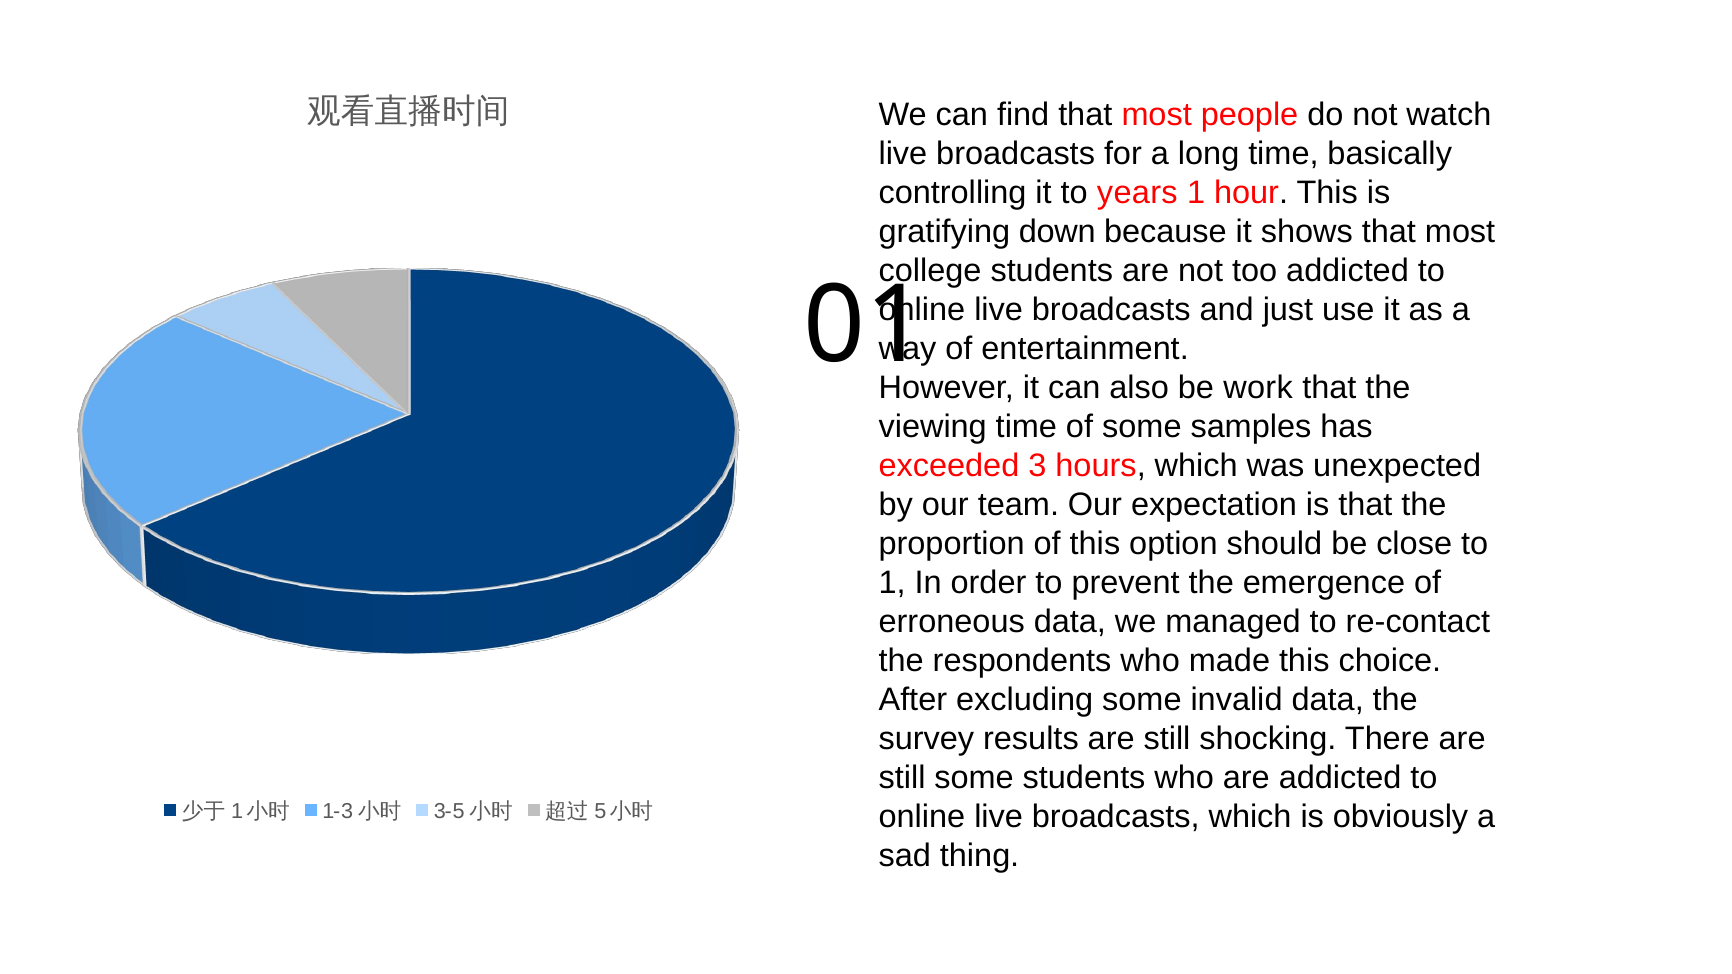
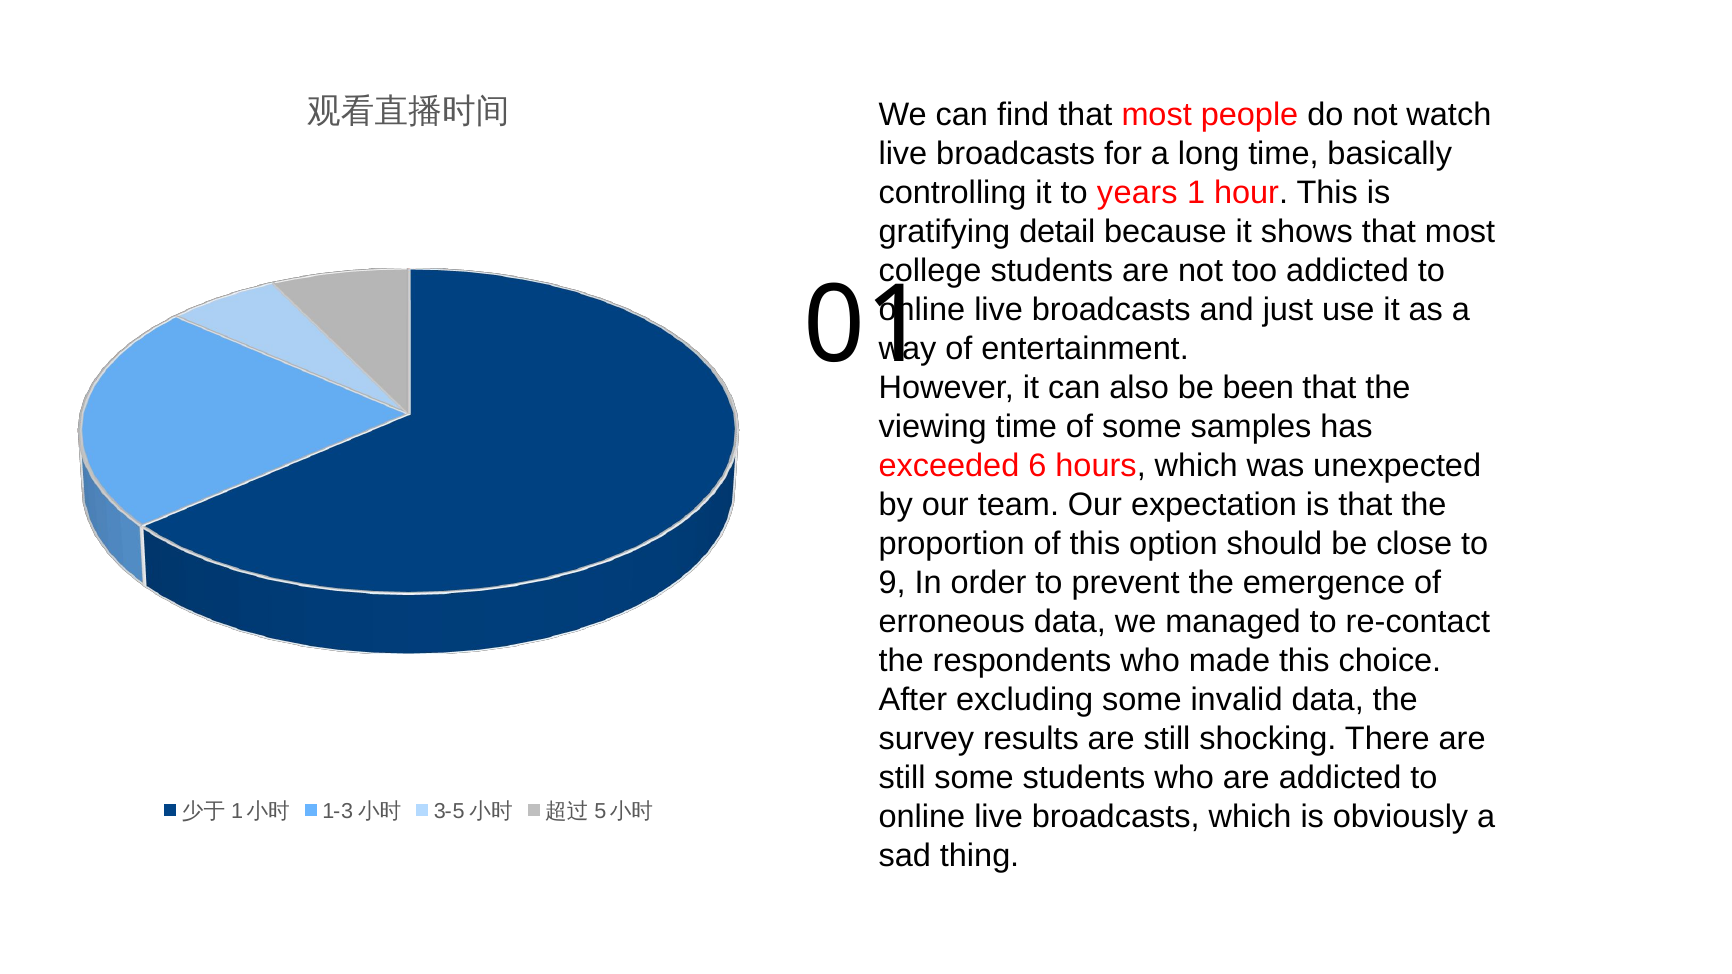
down: down -> detail (1057, 232)
work: work -> been (1258, 388)
3: 3 -> 6 (1037, 466)
1: 1 -> 9 (892, 583)
